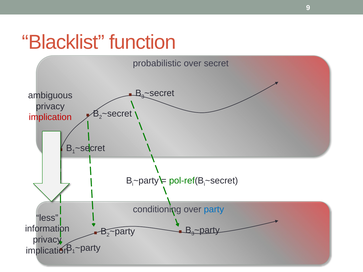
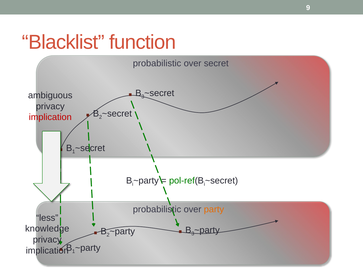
conditioning: conditioning -> probabilistic (157, 210)
party colour: blue -> orange (214, 210)
information: information -> knowledge (47, 229)
